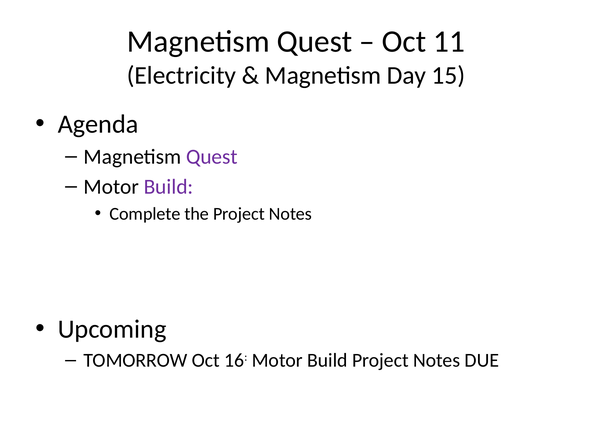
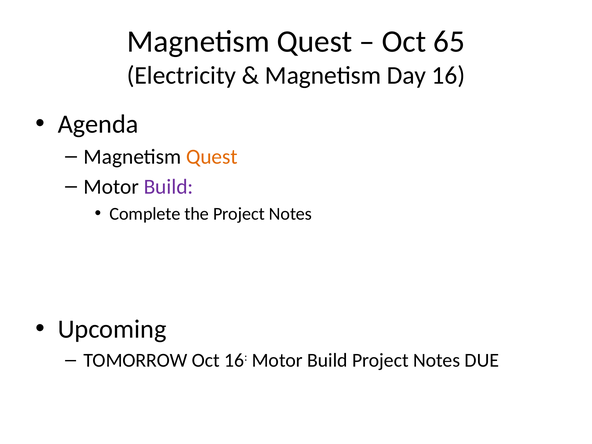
11: 11 -> 65 (449, 42)
Day 15: 15 -> 16 (448, 75)
Quest colour: purple -> orange (212, 157)
